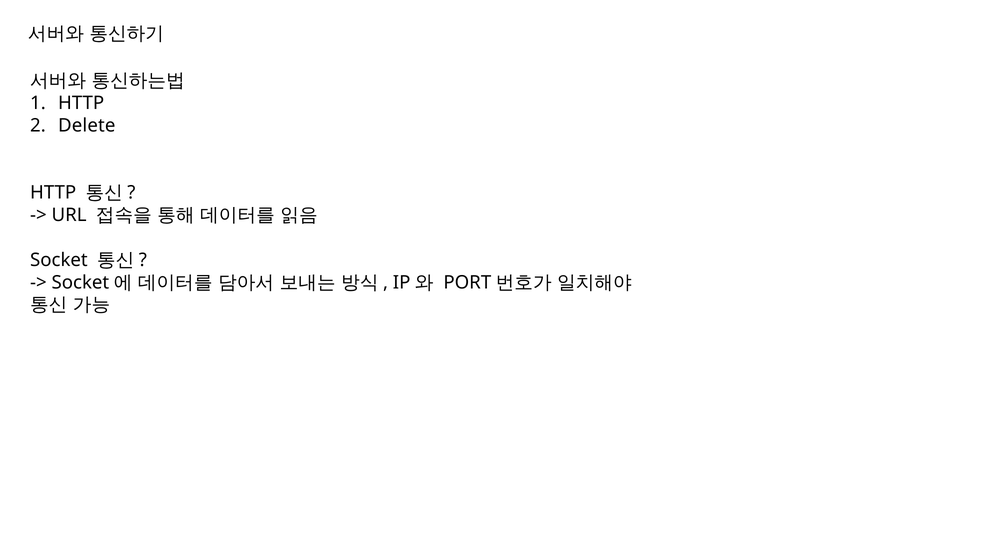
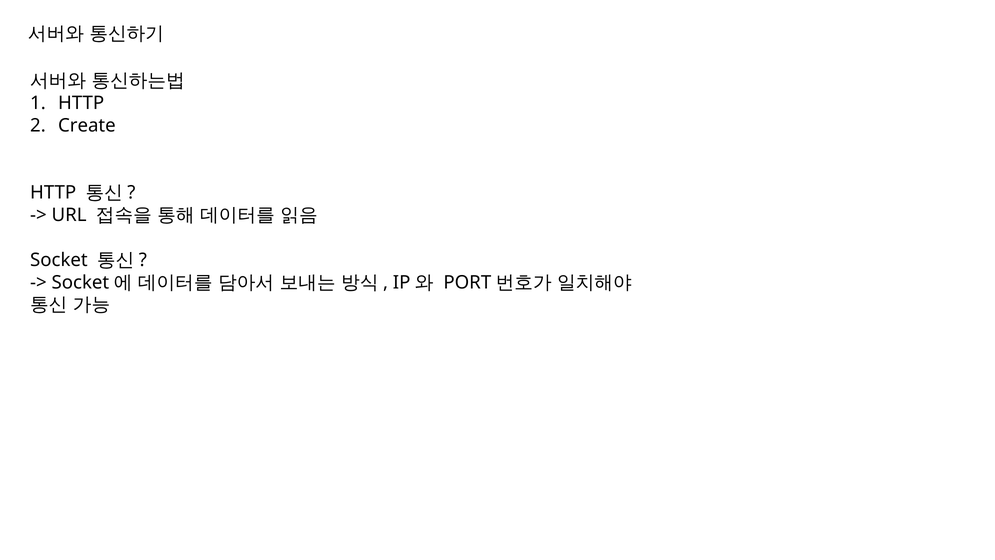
Delete: Delete -> Create (87, 126)
